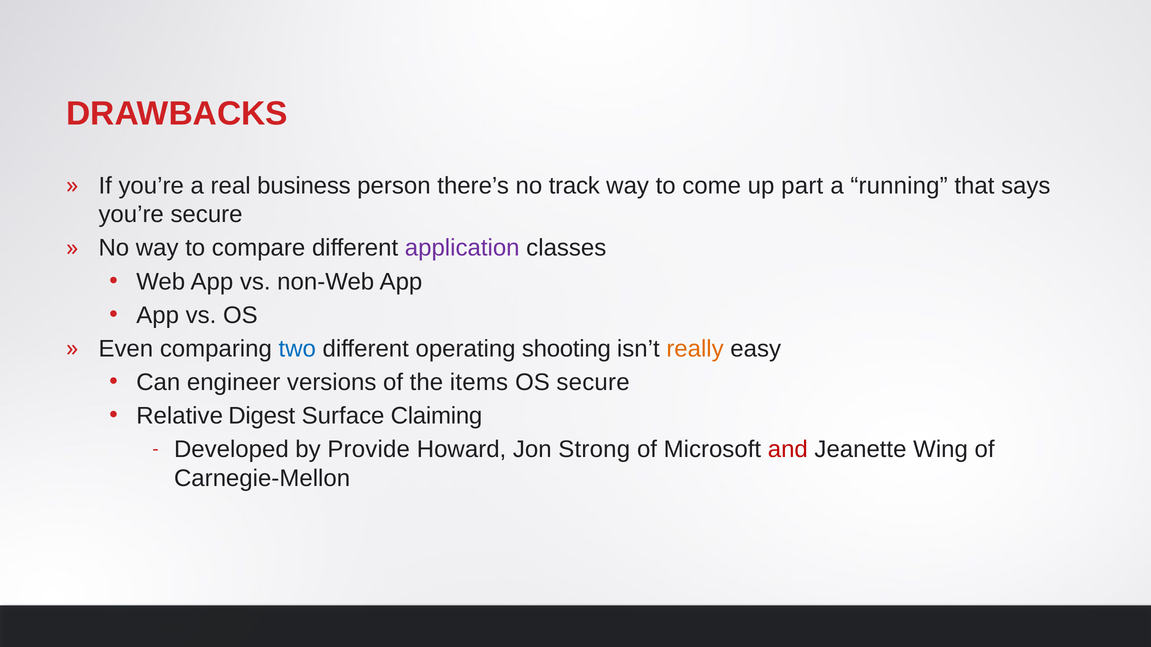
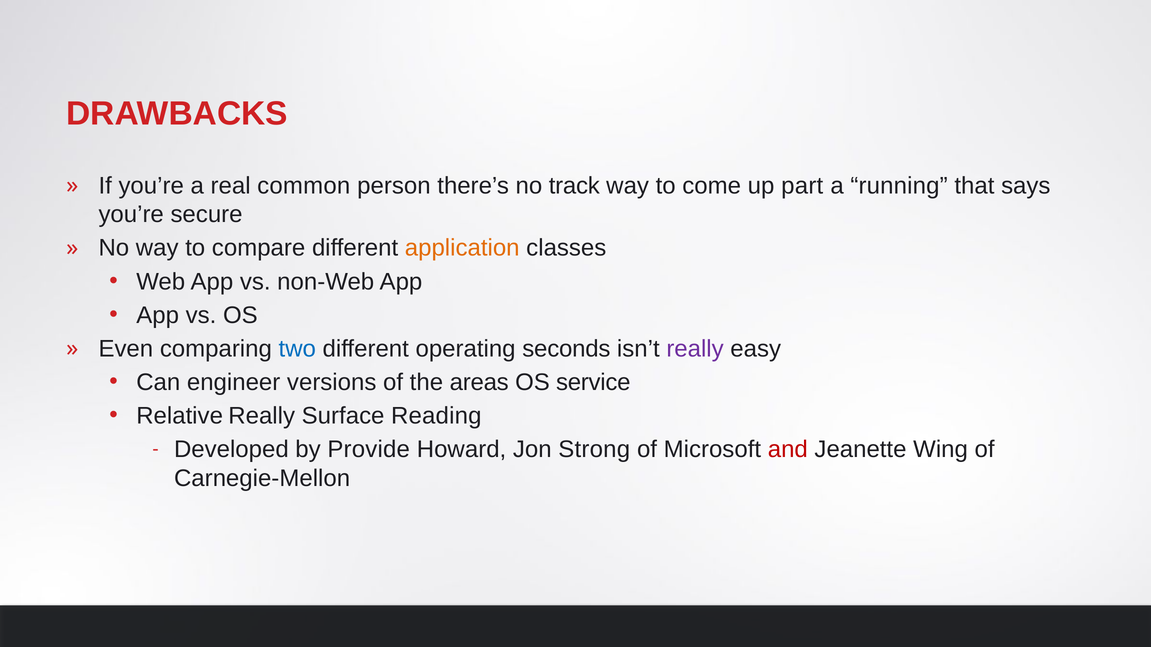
business: business -> common (304, 186)
application colour: purple -> orange (462, 248)
shooting: shooting -> seconds (566, 349)
really colour: orange -> purple (695, 349)
items: items -> areas (479, 383)
OS secure: secure -> service (593, 383)
Relative Digest: Digest -> Really (262, 416)
Claiming: Claiming -> Reading (436, 416)
